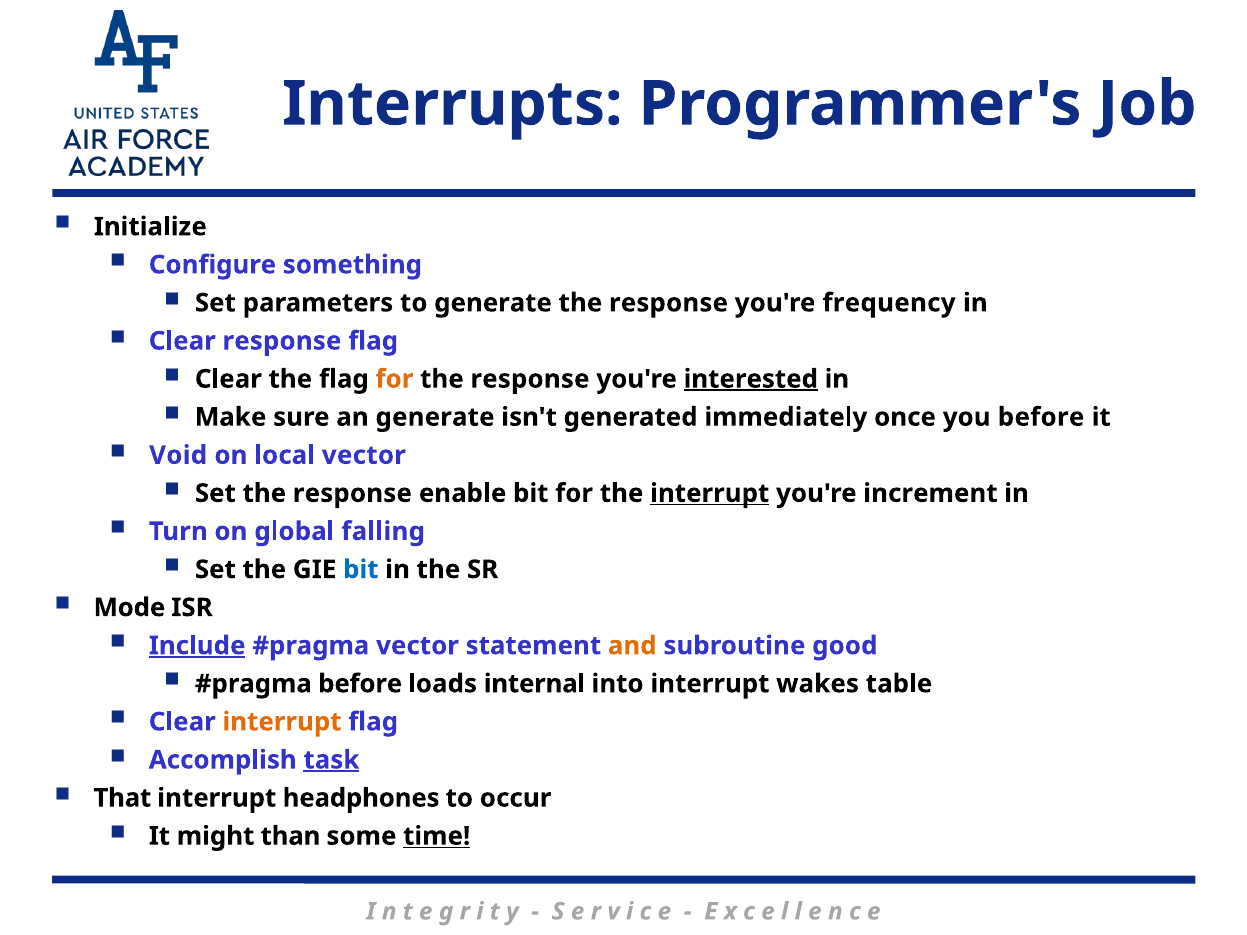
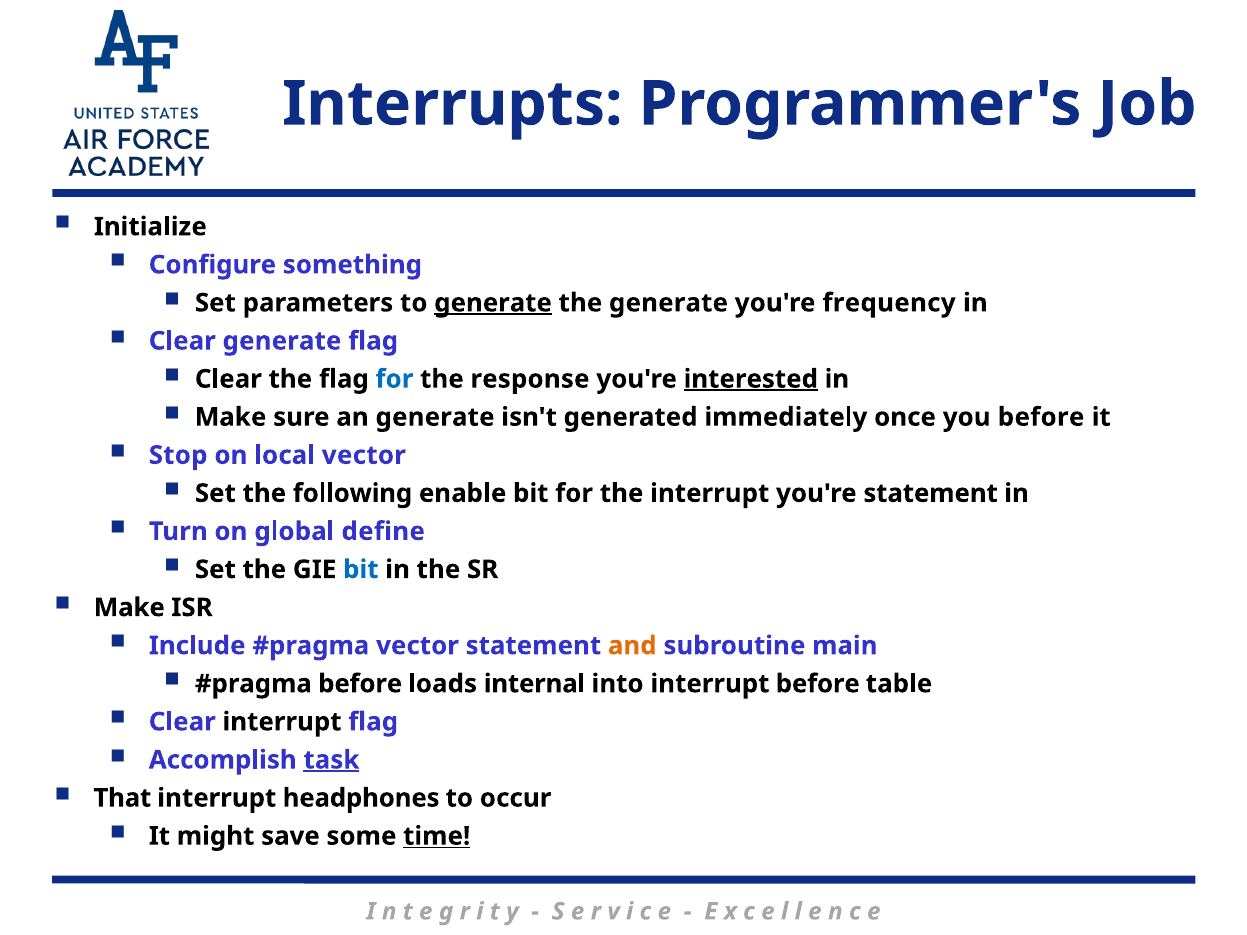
generate underline: none -> present (493, 303)
response: response -> generate (668, 303)
Clear response: response -> generate (282, 341)
for colour: orange -> blue (394, 379)
Void: Void -> Stop (178, 455)
Set the response: response -> following (353, 493)
interrupt underline: present -> none (710, 493)
you're increment: increment -> statement (931, 493)
falling: falling -> define (383, 532)
Mode: Mode -> Make (129, 608)
Include underline: present -> none (197, 646)
good: good -> main (845, 646)
interrupt wakes: wakes -> before (818, 684)
interrupt colour: orange -> black (282, 722)
than: than -> save (290, 836)
